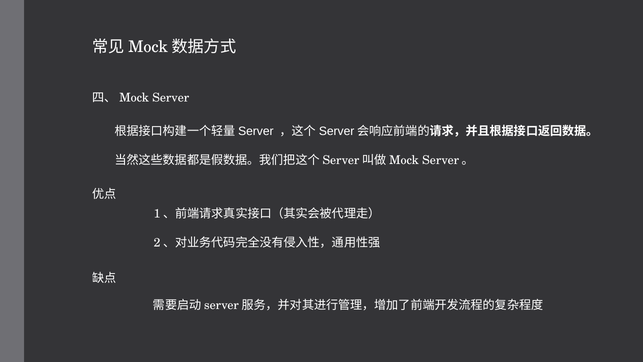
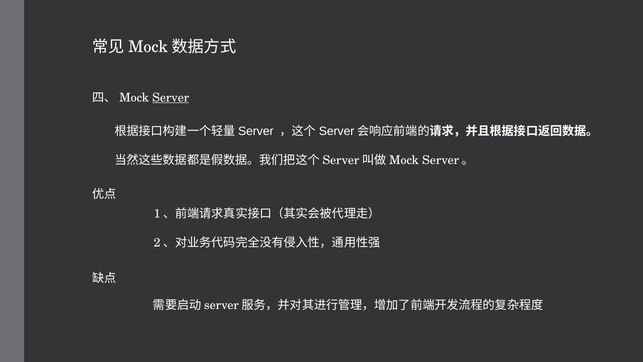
Server underline: none -> present (171, 97)
